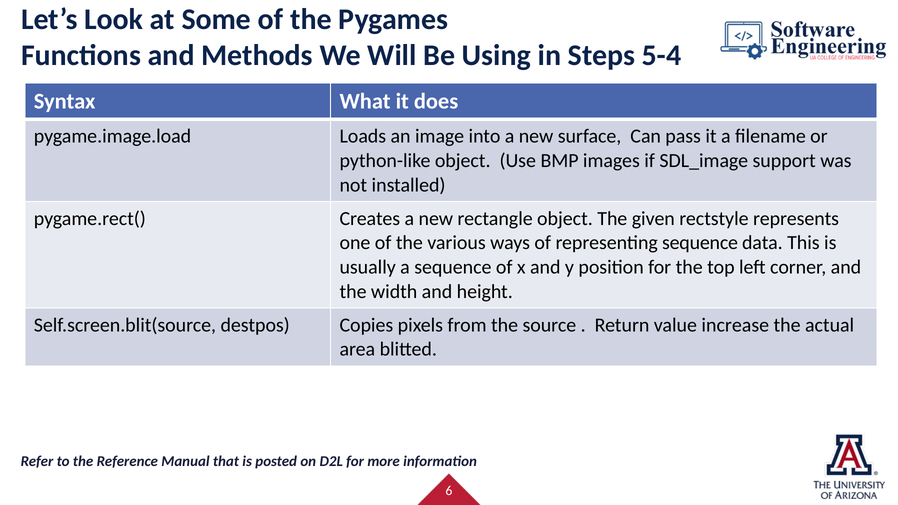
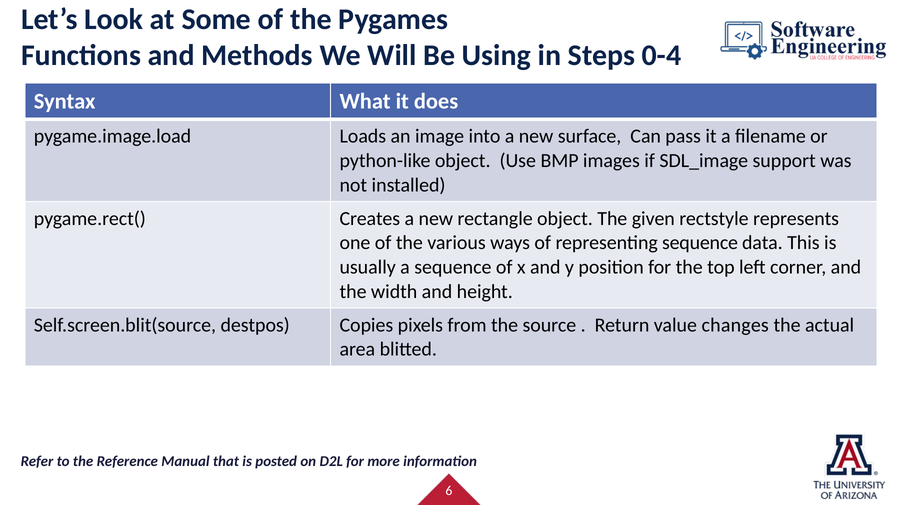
5-4: 5-4 -> 0-4 (662, 55)
increase: increase -> changes (735, 325)
